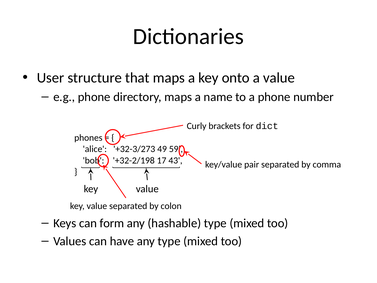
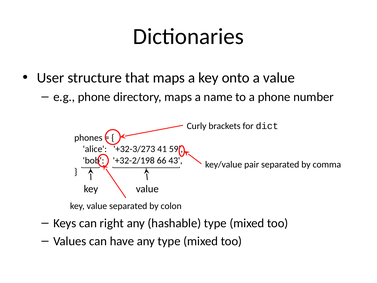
49: 49 -> 41 (162, 149)
17: 17 -> 66 (162, 160)
form: form -> right (112, 223)
